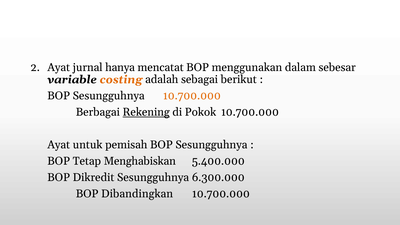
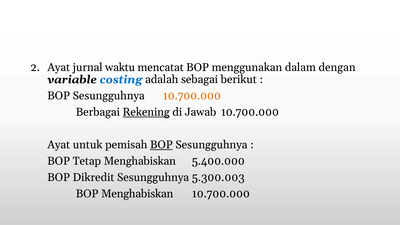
hanya: hanya -> waktu (120, 67)
sebesar: sebesar -> dengan (337, 67)
costing colour: orange -> blue (121, 80)
Pokok: Pokok -> Jawab (201, 112)
BOP underline: none -> present (161, 145)
6.300.000: 6.300.000 -> 5.300.003 (218, 178)
BOP Dibandingkan: Dibandingkan -> Menghabiskan (137, 194)
